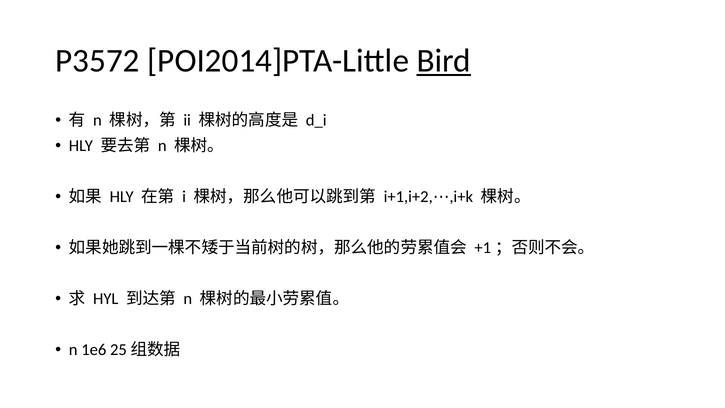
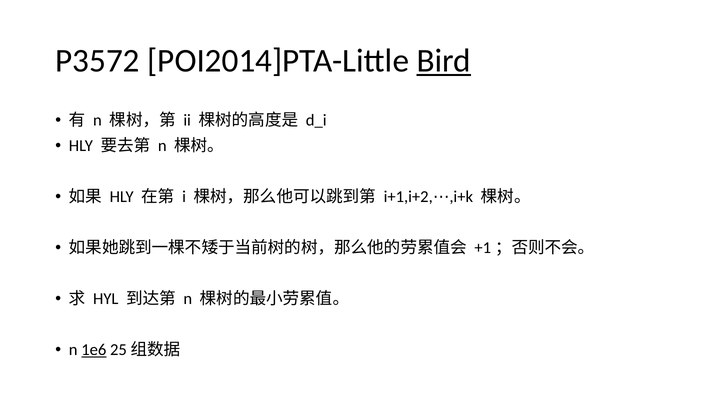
1e6 underline: none -> present (94, 350)
